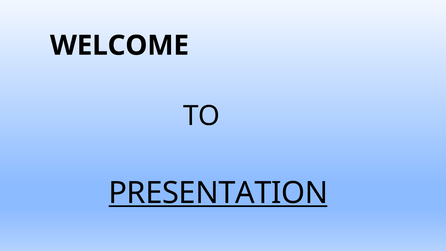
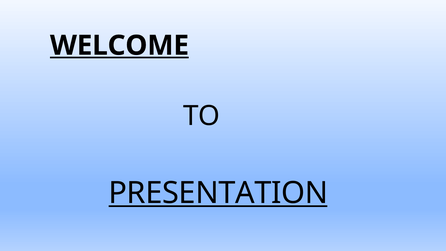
WELCOME underline: none -> present (119, 46)
